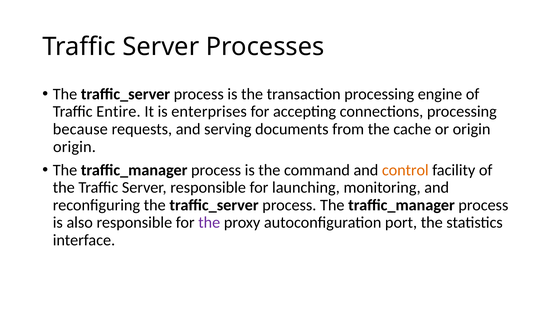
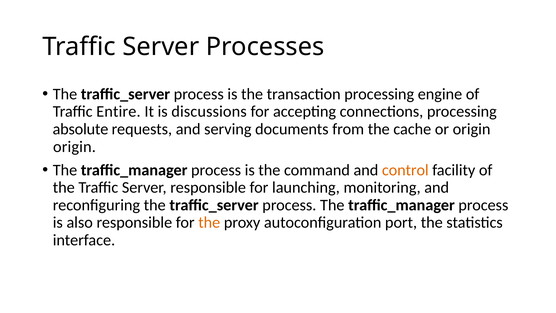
enterprises: enterprises -> discussions (209, 112)
because: because -> absolute (80, 129)
the colour: purple -> orange (209, 222)
